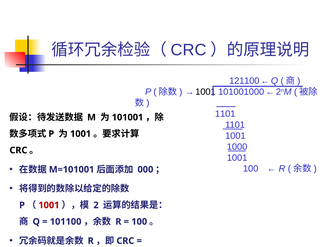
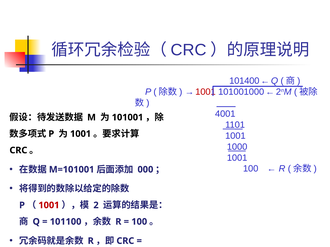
121100: 121100 -> 101400 (244, 81)
1001 colour: black -> red (205, 92)
1101: 1101 -> 4001 (225, 114)
